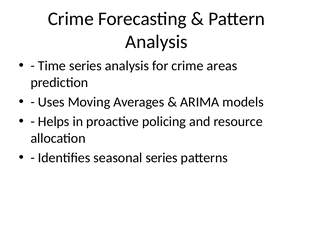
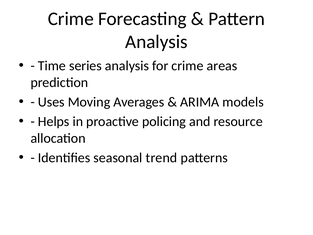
seasonal series: series -> trend (162, 158)
